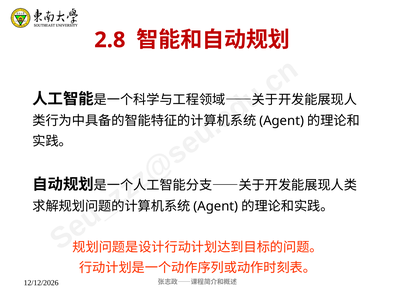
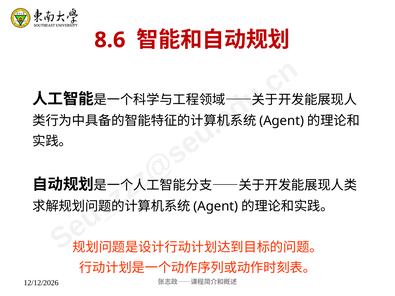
2.8: 2.8 -> 8.6 (110, 40)
